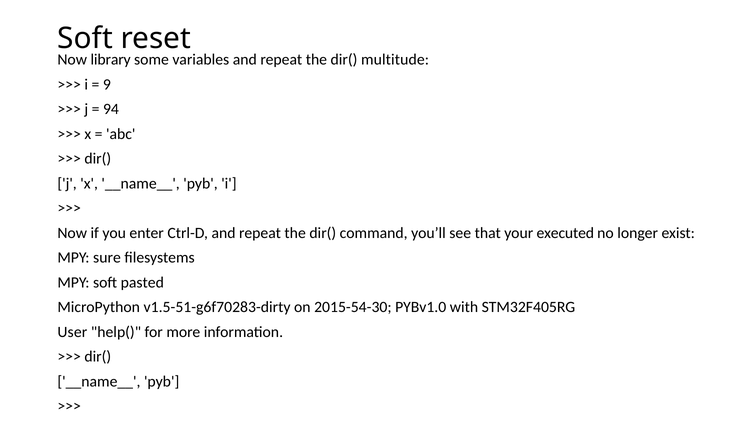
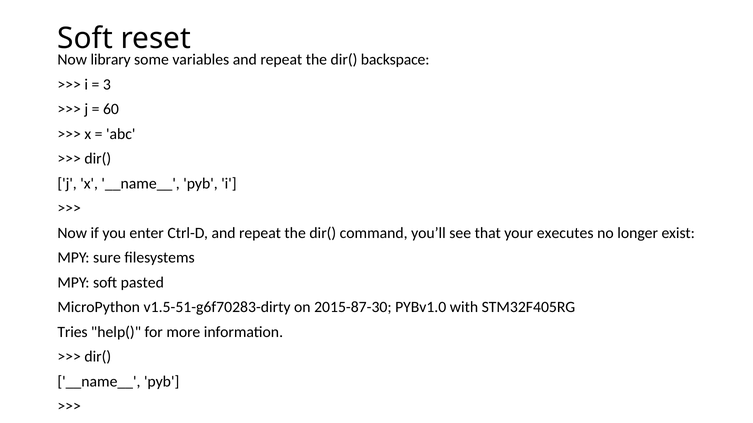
multitude: multitude -> backspace (395, 60)
9: 9 -> 3 (107, 85)
94: 94 -> 60 (111, 109)
executed: executed -> executes (565, 233)
2015-54-30: 2015-54-30 -> 2015-87-30 (353, 308)
User: User -> Tries (73, 332)
